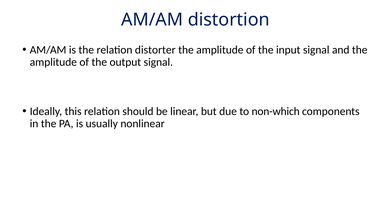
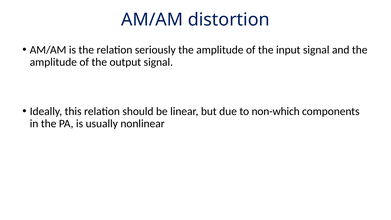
distorter: distorter -> seriously (155, 50)
